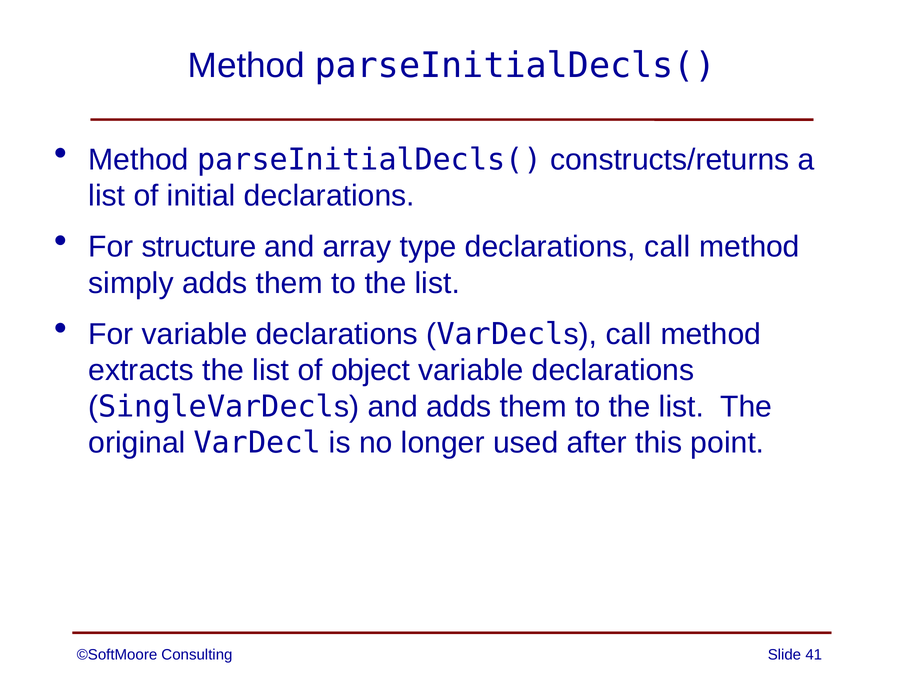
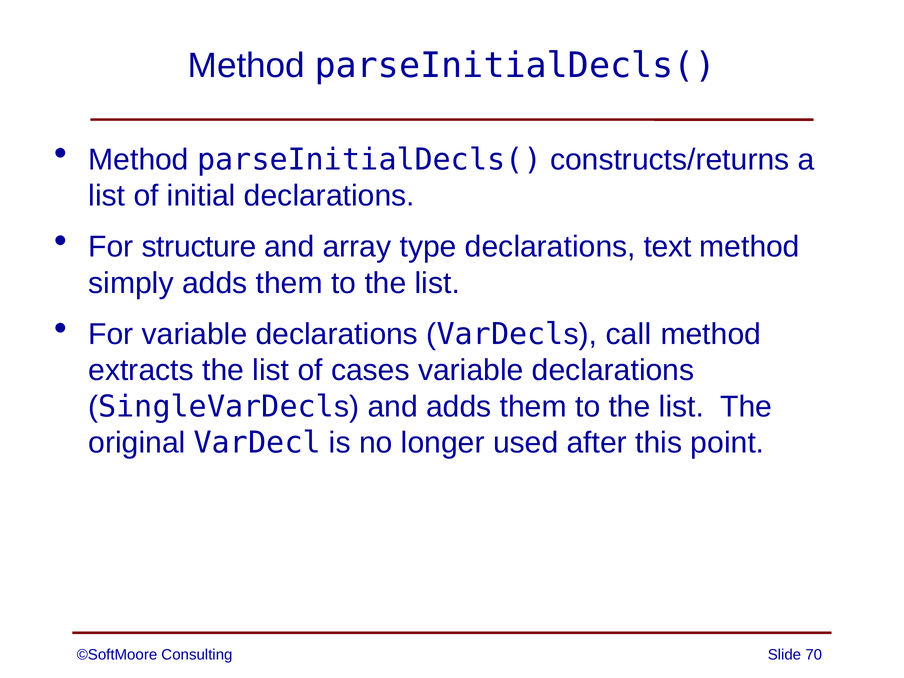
declarations call: call -> text (668, 247)
object: object -> cases (370, 370)
41: 41 -> 70 (814, 655)
